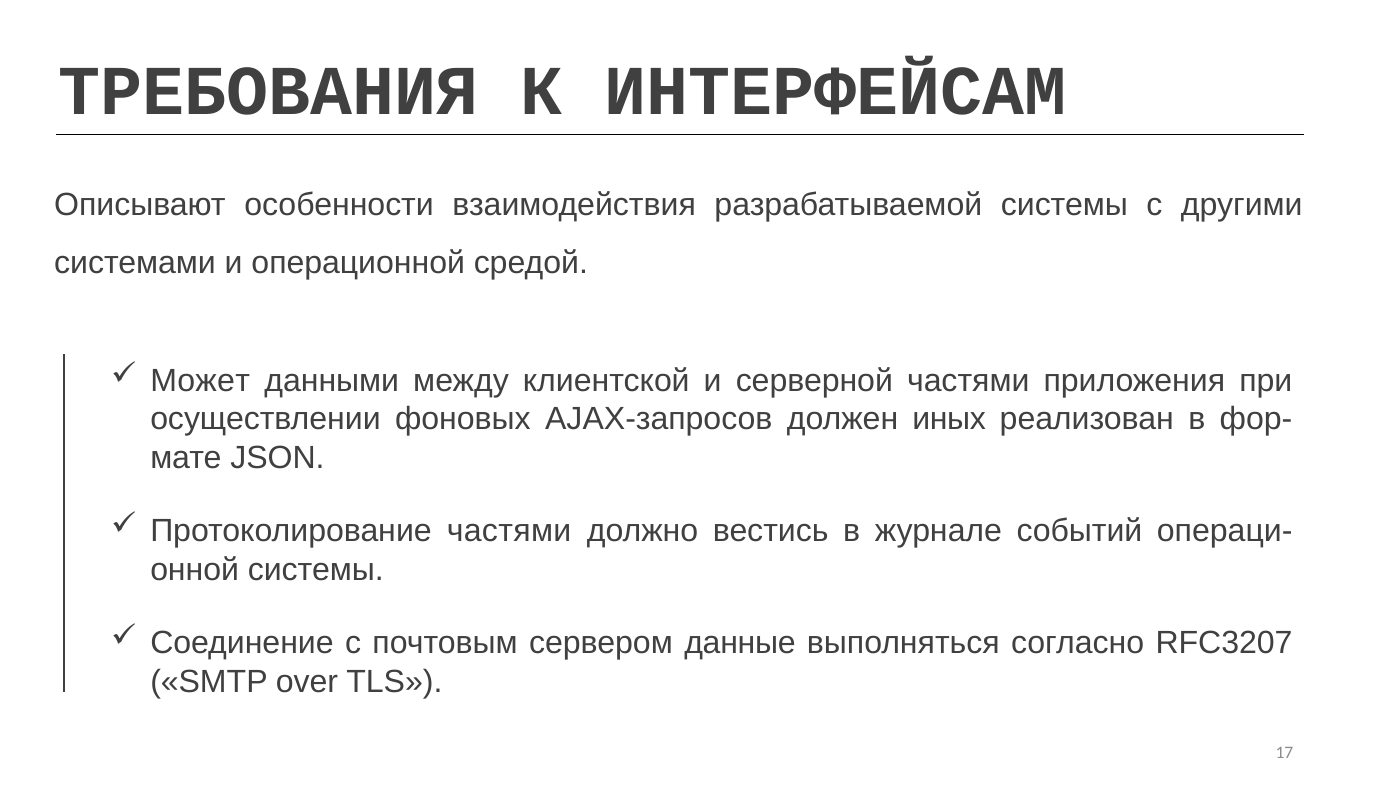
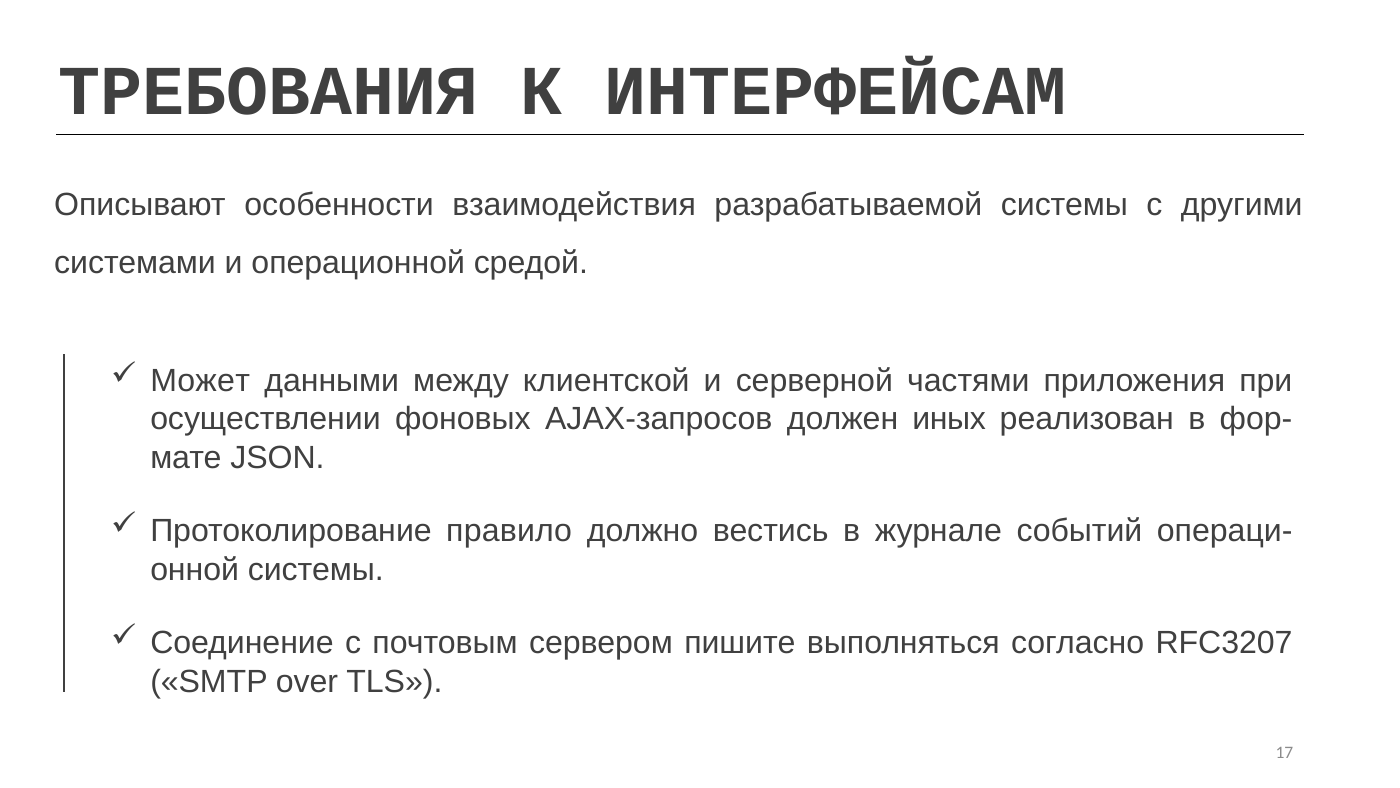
Протоколирование частями: частями -> правило (509, 531)
данные: данные -> пишите (740, 643)
